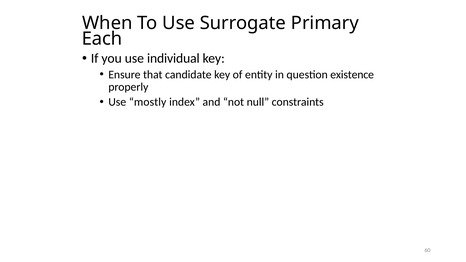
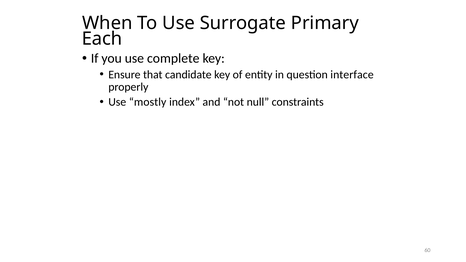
individual: individual -> complete (173, 59)
existence: existence -> interface (352, 75)
